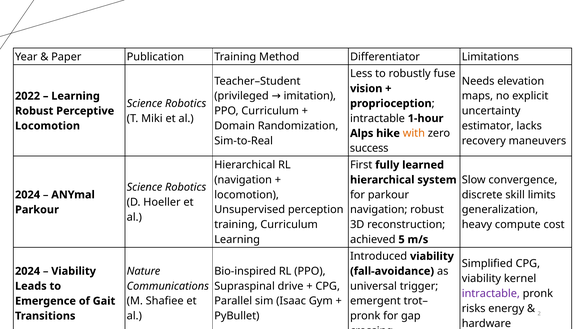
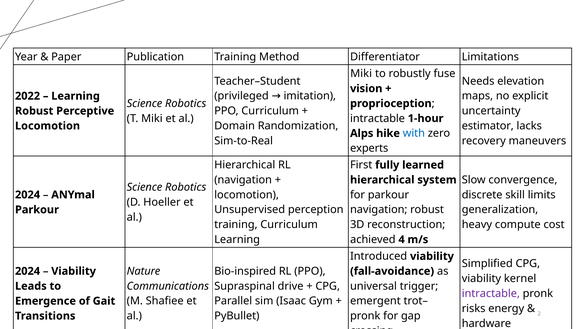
Less: Less -> Miki (361, 74)
with colour: orange -> blue (414, 133)
success: success -> experts (369, 148)
5: 5 -> 4 (402, 240)
